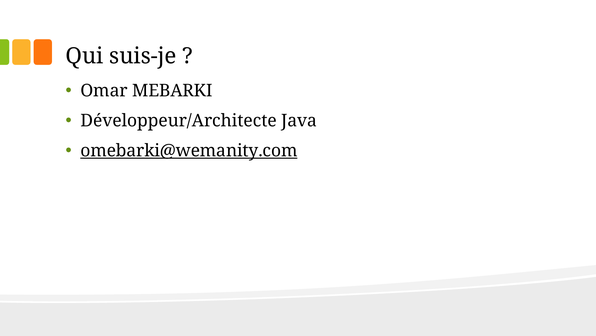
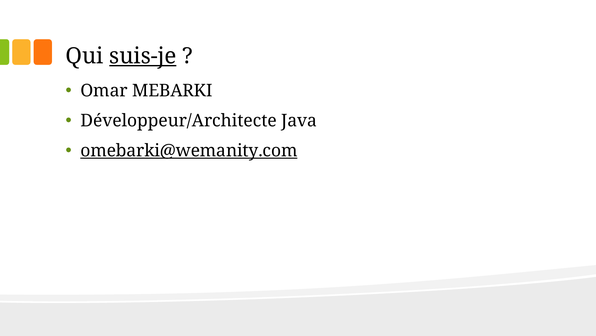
suis-je underline: none -> present (143, 56)
